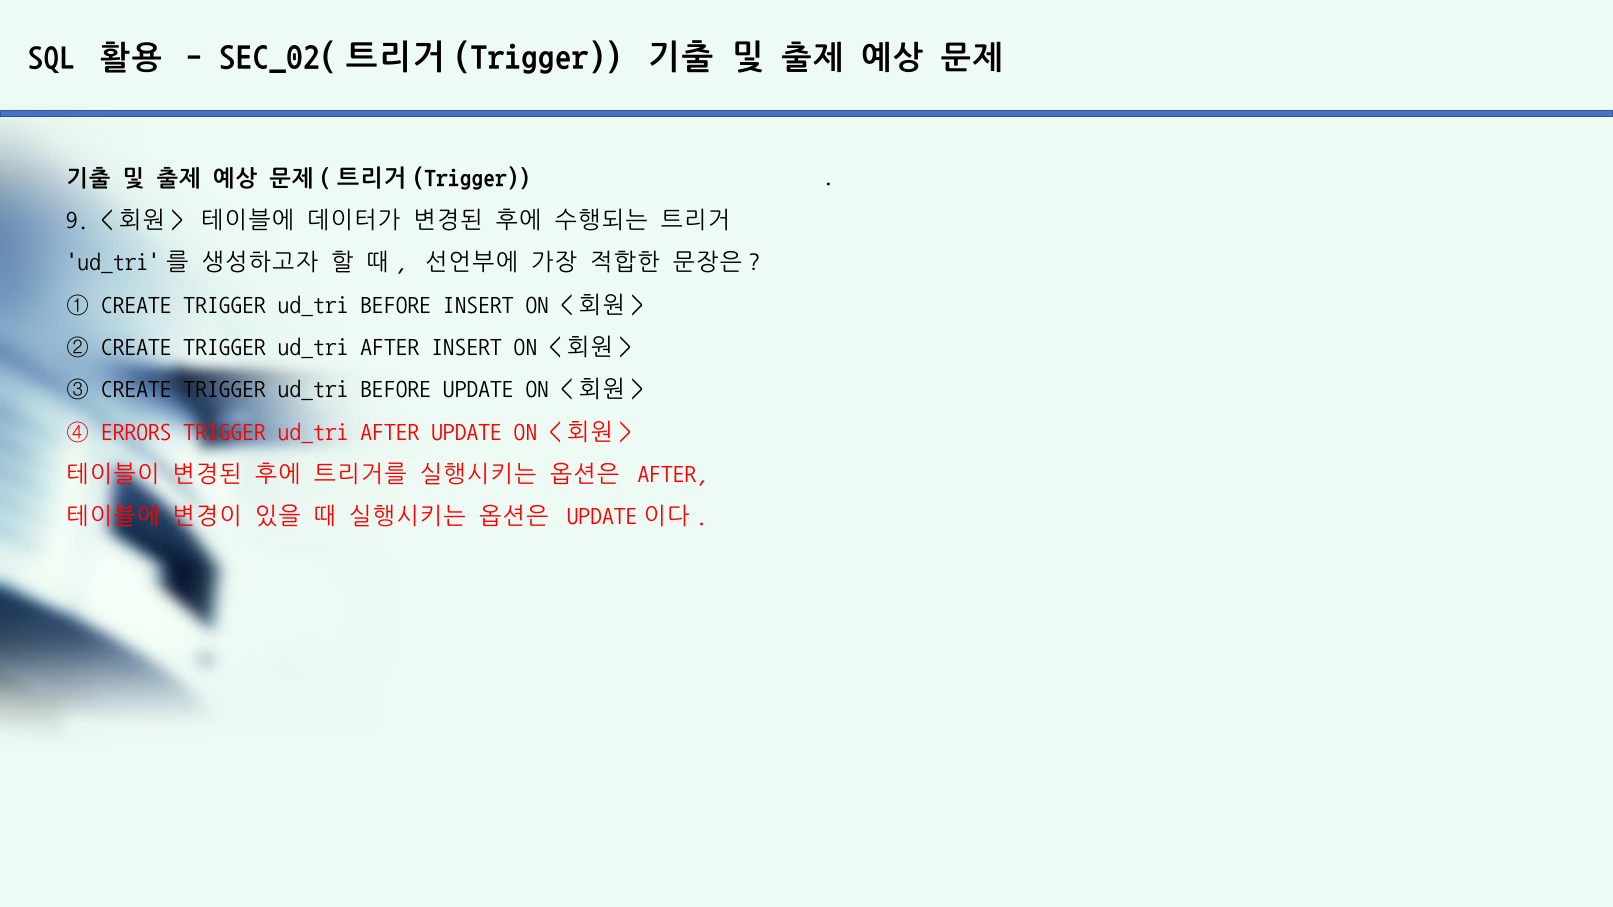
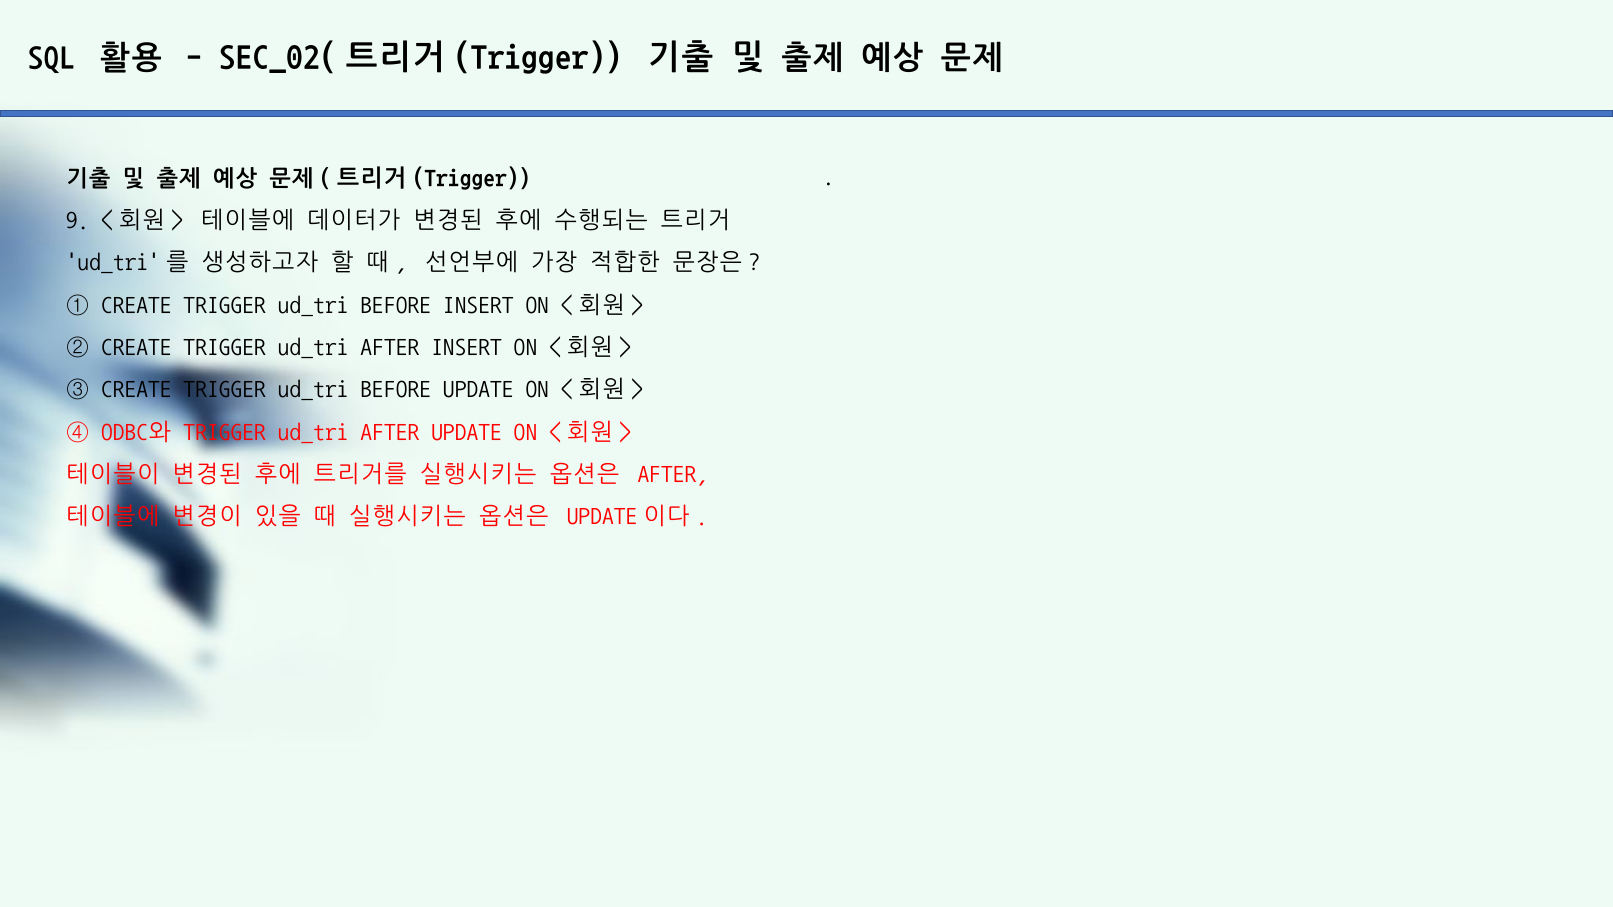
ERRORS: ERRORS -> ODBC와 (136, 432)
